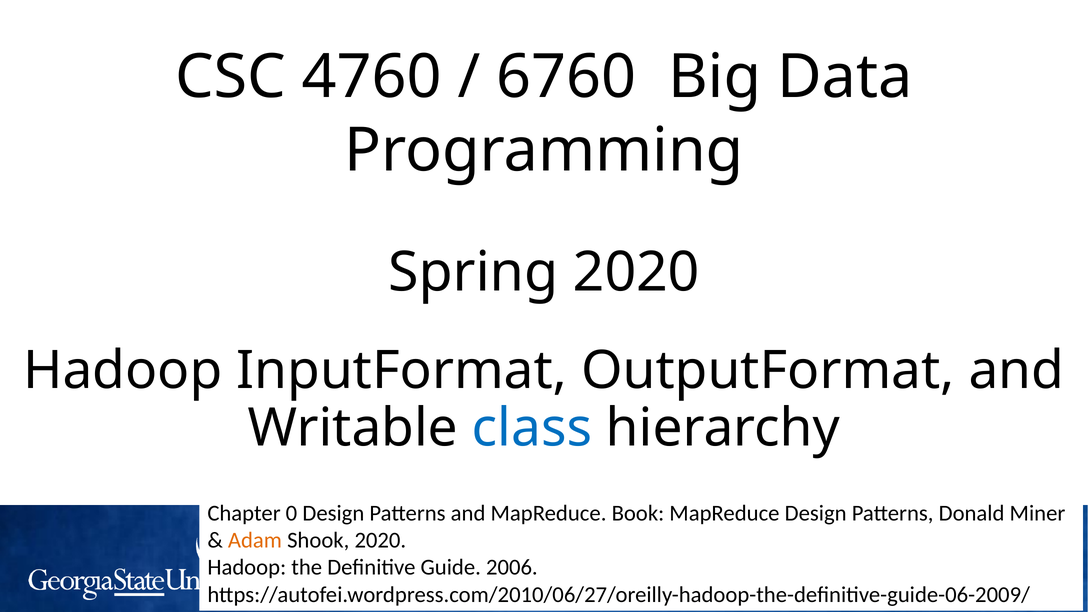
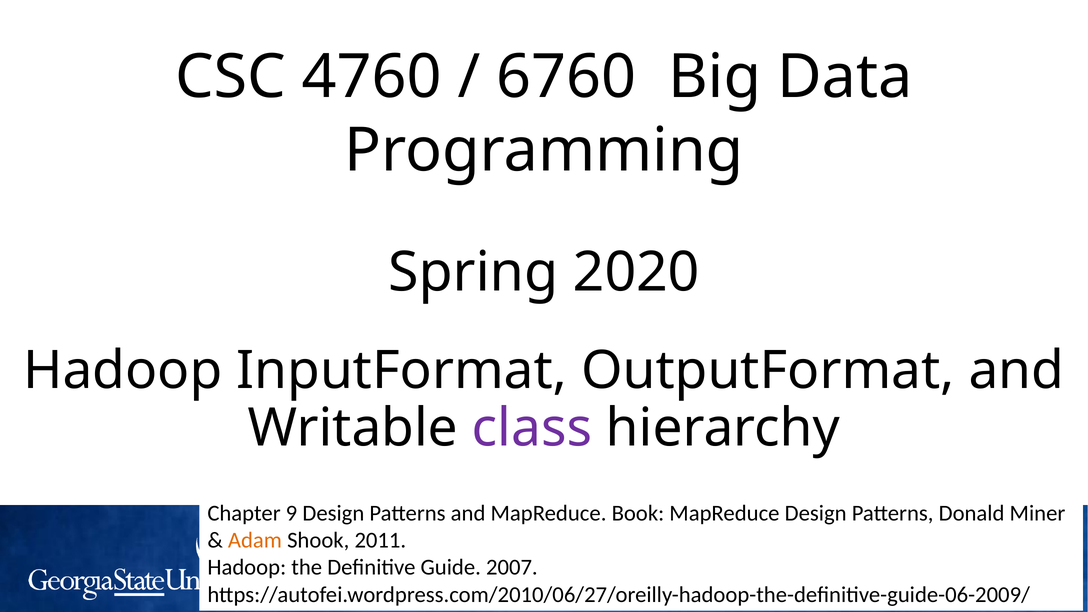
class colour: blue -> purple (532, 428)
0: 0 -> 9 (291, 513)
Shook 2020: 2020 -> 2011 (380, 540)
2006: 2006 -> 2007 (512, 568)
